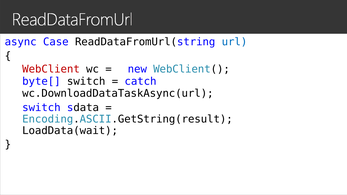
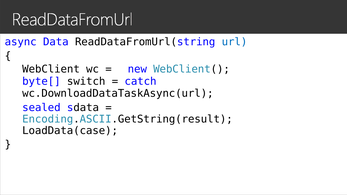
Case: Case -> Data (56, 42)
WebClient colour: red -> black (51, 69)
switch: switch -> sealed (41, 108)
LoadData(wait: LoadData(wait -> LoadData(case (70, 131)
